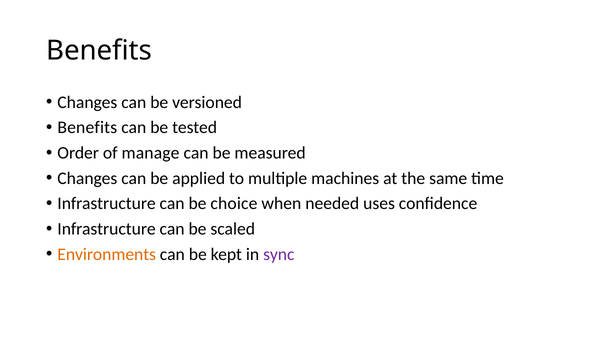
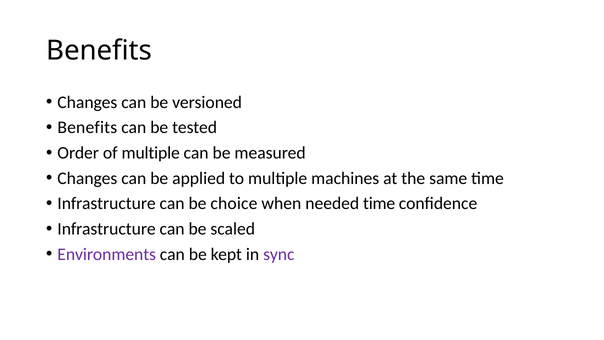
of manage: manage -> multiple (151, 153)
needed uses: uses -> time (379, 203)
Environments colour: orange -> purple (107, 254)
